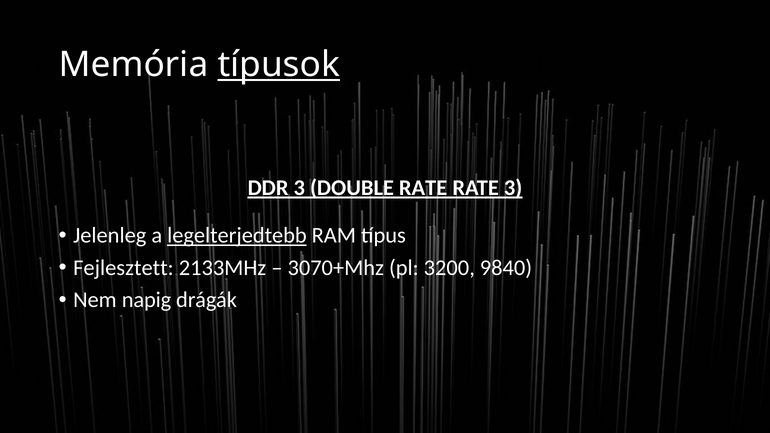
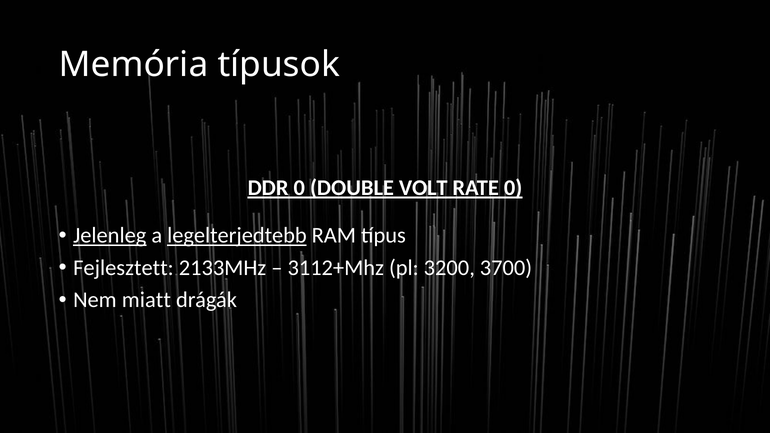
típusok underline: present -> none (279, 65)
DDR 3: 3 -> 0 (299, 188)
DOUBLE RATE: RATE -> VOLT (423, 188)
RATE 3: 3 -> 0 (513, 188)
Jelenleg underline: none -> present (110, 236)
3070+Mhz: 3070+Mhz -> 3112+Mhz (336, 268)
9840: 9840 -> 3700 (506, 268)
napig: napig -> miatt (146, 300)
